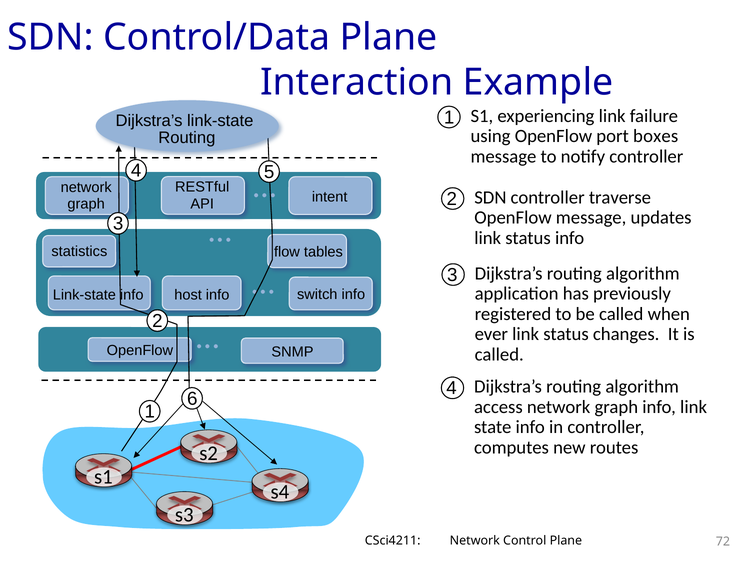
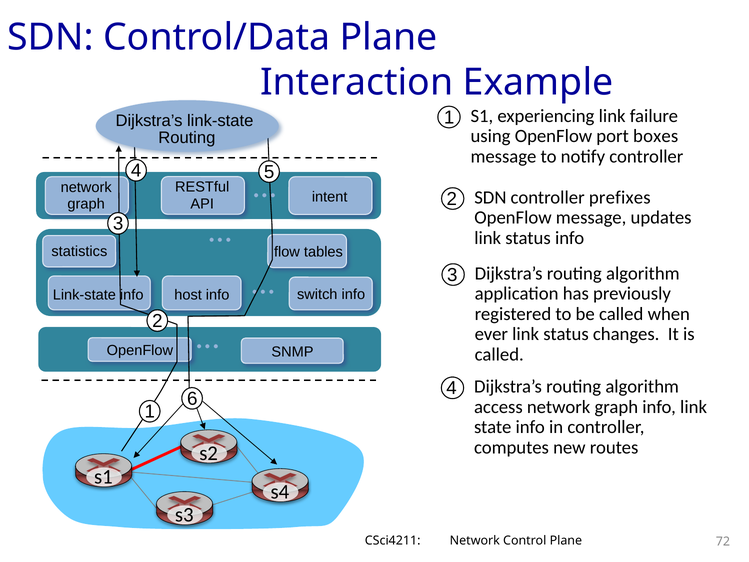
traverse: traverse -> prefixes (620, 197)
